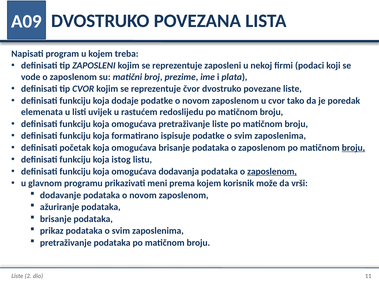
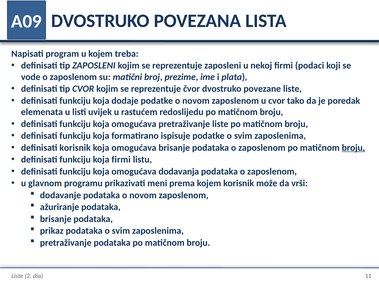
definisati početak: početak -> korisnik (75, 148)
koja istog: istog -> firmi (121, 160)
zaposlenom underline: present -> none (272, 172)
